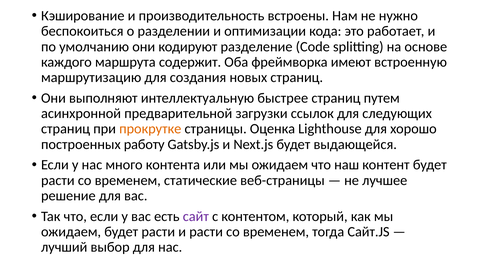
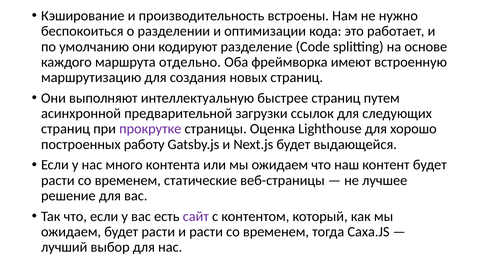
содержит: содержит -> отдельно (190, 62)
прокрутке colour: orange -> purple (150, 129)
Сайт.JS: Сайт.JS -> Саха.JS (368, 232)
